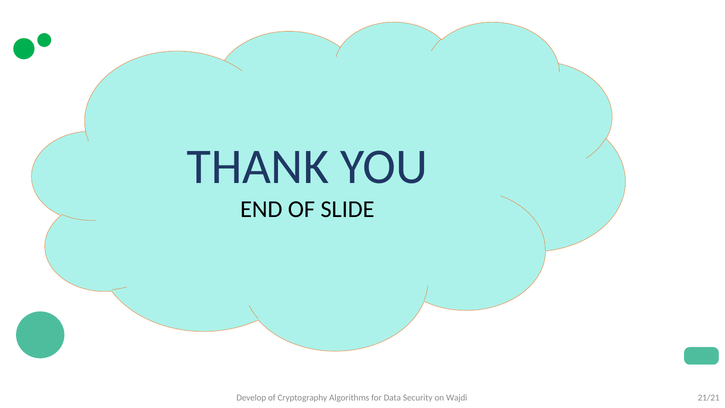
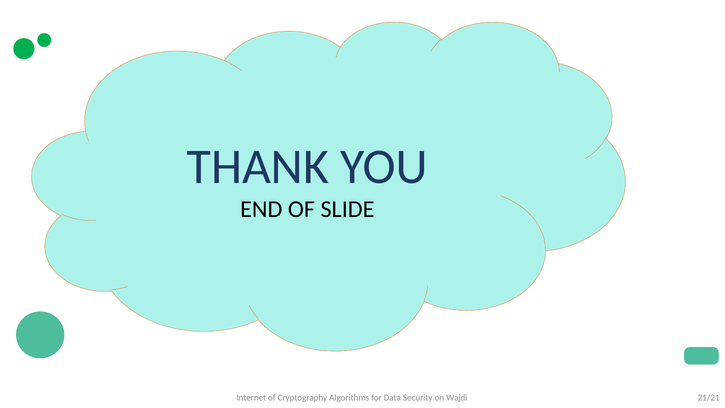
Develop: Develop -> Internet (251, 398)
